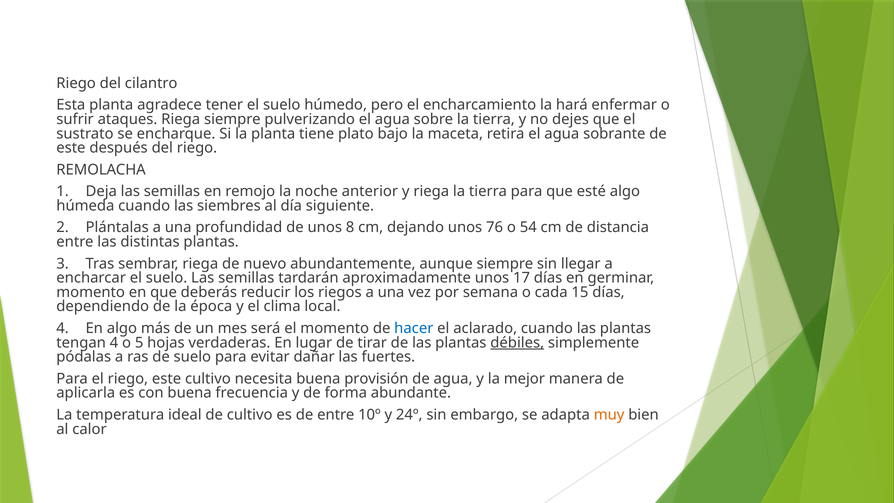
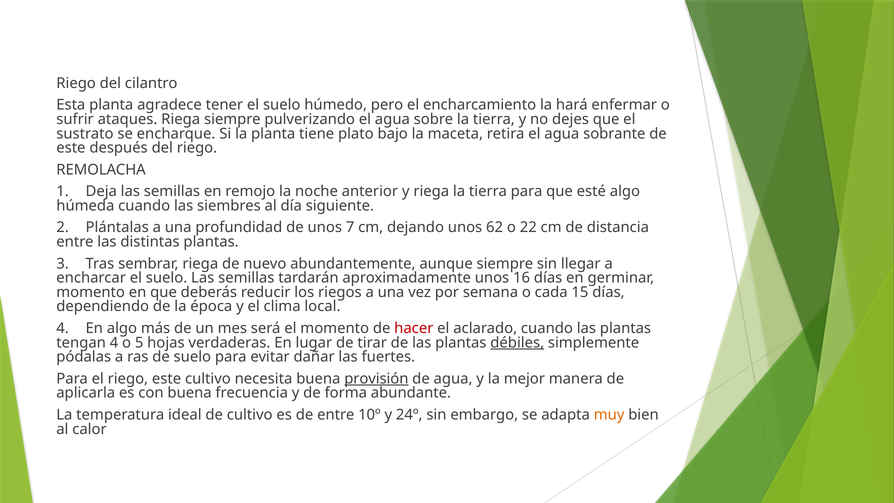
8: 8 -> 7 (350, 228)
76: 76 -> 62 (495, 228)
54: 54 -> 22 (528, 228)
17: 17 -> 16 (522, 278)
hacer colour: blue -> red (414, 328)
provisión underline: none -> present (376, 379)
